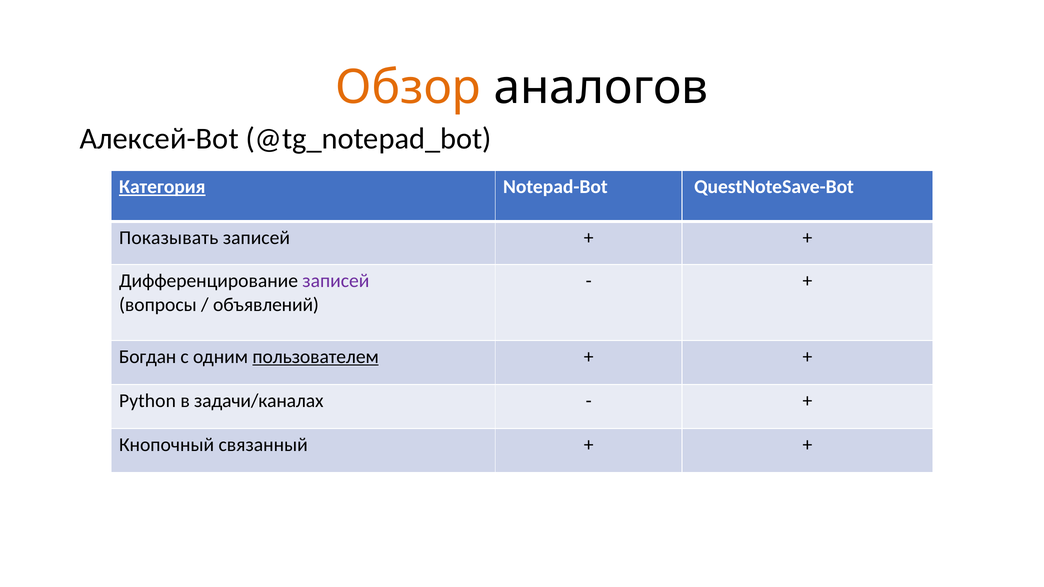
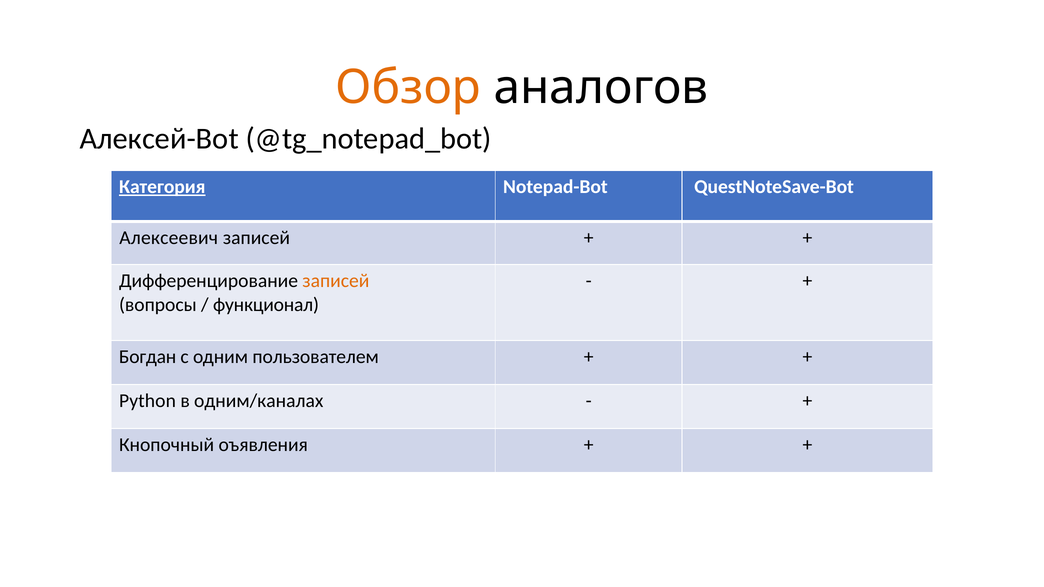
Показывать: Показывать -> Алексеевич (169, 238)
записей colour: purple -> orange (336, 281)
объявлений: объявлений -> функционал (266, 305)
пользователем underline: present -> none (316, 357)
задачи/каналах: задачи/каналах -> одним/каналах (259, 401)
связанный: связанный -> оъявления (263, 445)
